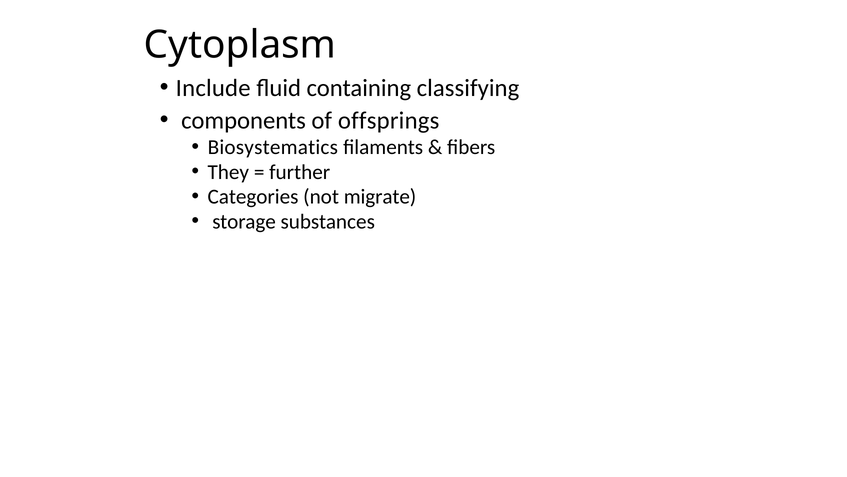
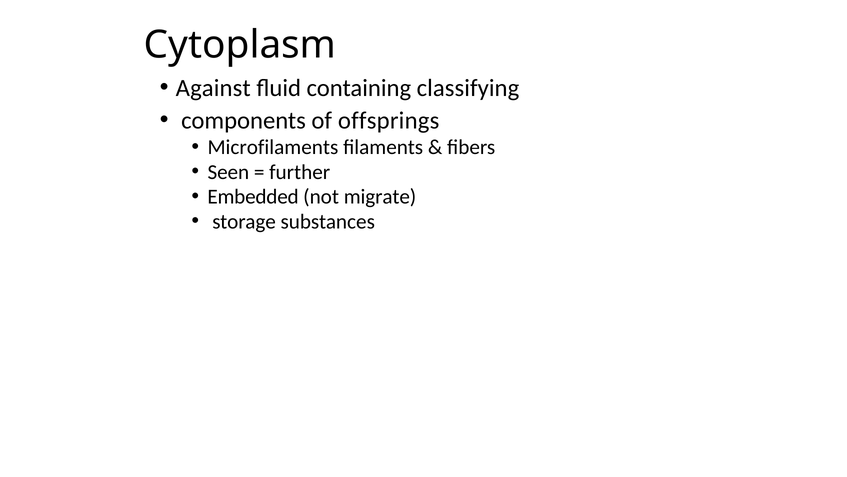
Include: Include -> Against (213, 88)
Biosystematics: Biosystematics -> Microfilaments (273, 147)
They: They -> Seen (228, 172)
Categories: Categories -> Embedded (253, 197)
